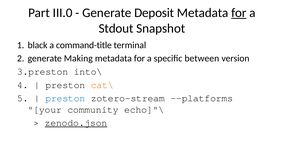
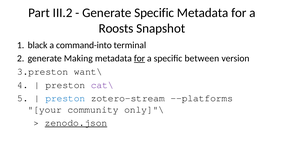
III.0: III.0 -> III.2 (63, 13)
Generate Deposit: Deposit -> Specific (154, 13)
for underline: present -> none (239, 13)
Stdout: Stdout -> Roosts (116, 28)
command-title: command-title -> command-into (84, 45)
for underline: none -> present (139, 58)
into\: into\ -> want\ (88, 72)
cat\ colour: orange -> purple (102, 85)
echo]"\: echo]"\ -> only]"\ (144, 109)
